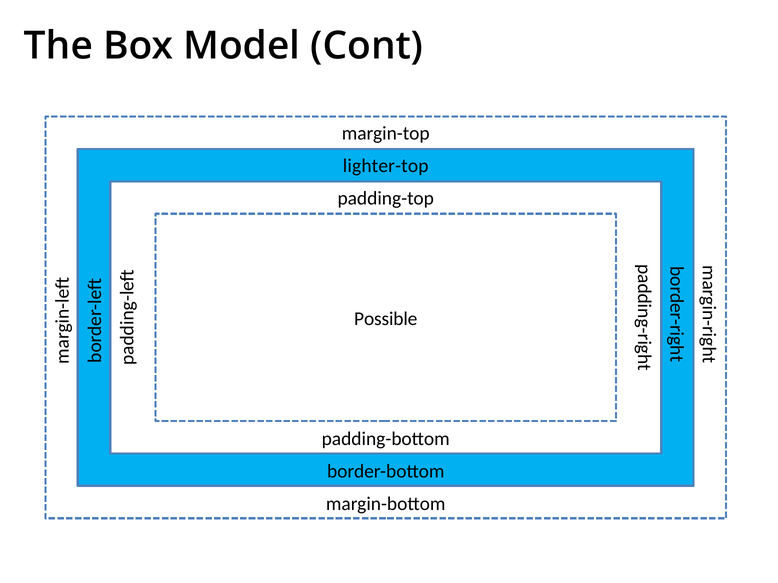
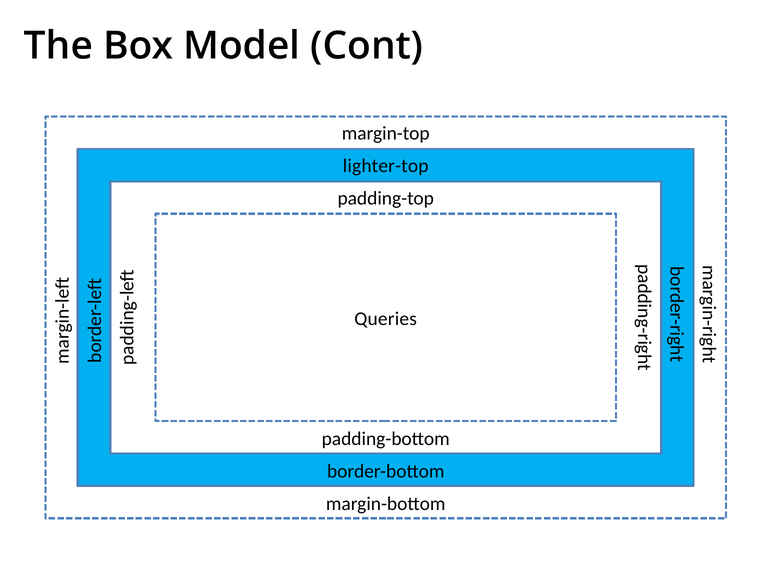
Possible: Possible -> Queries (386, 319)
